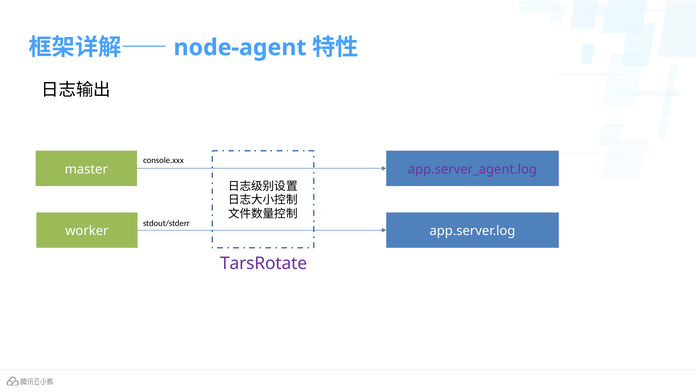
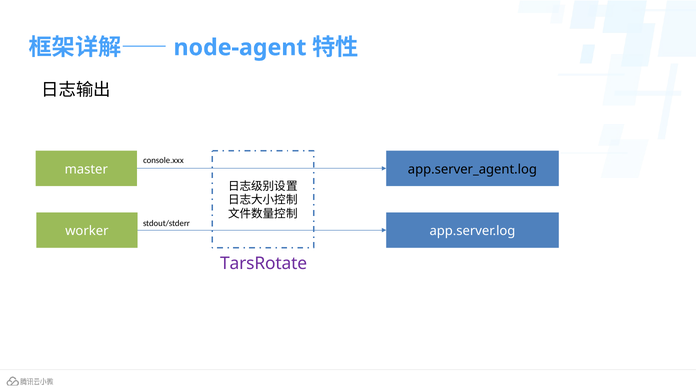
app.server_agent.log colour: purple -> black (472, 169)
